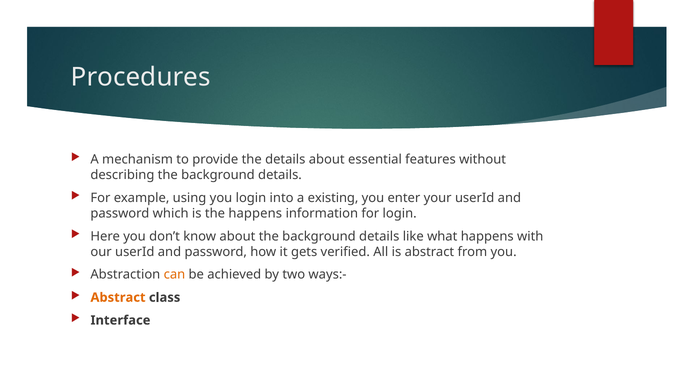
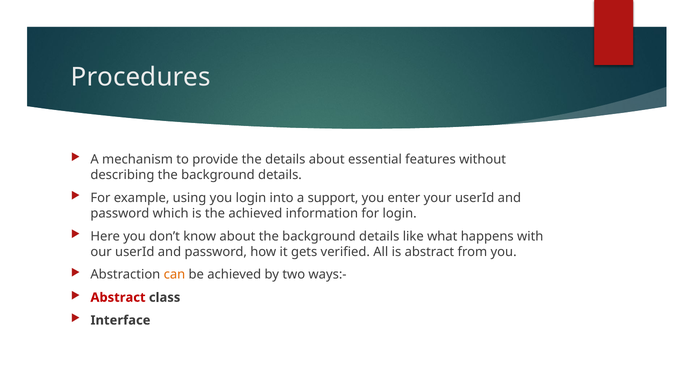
existing: existing -> support (333, 198)
the happens: happens -> achieved (255, 214)
Abstract colour: orange -> red (118, 298)
